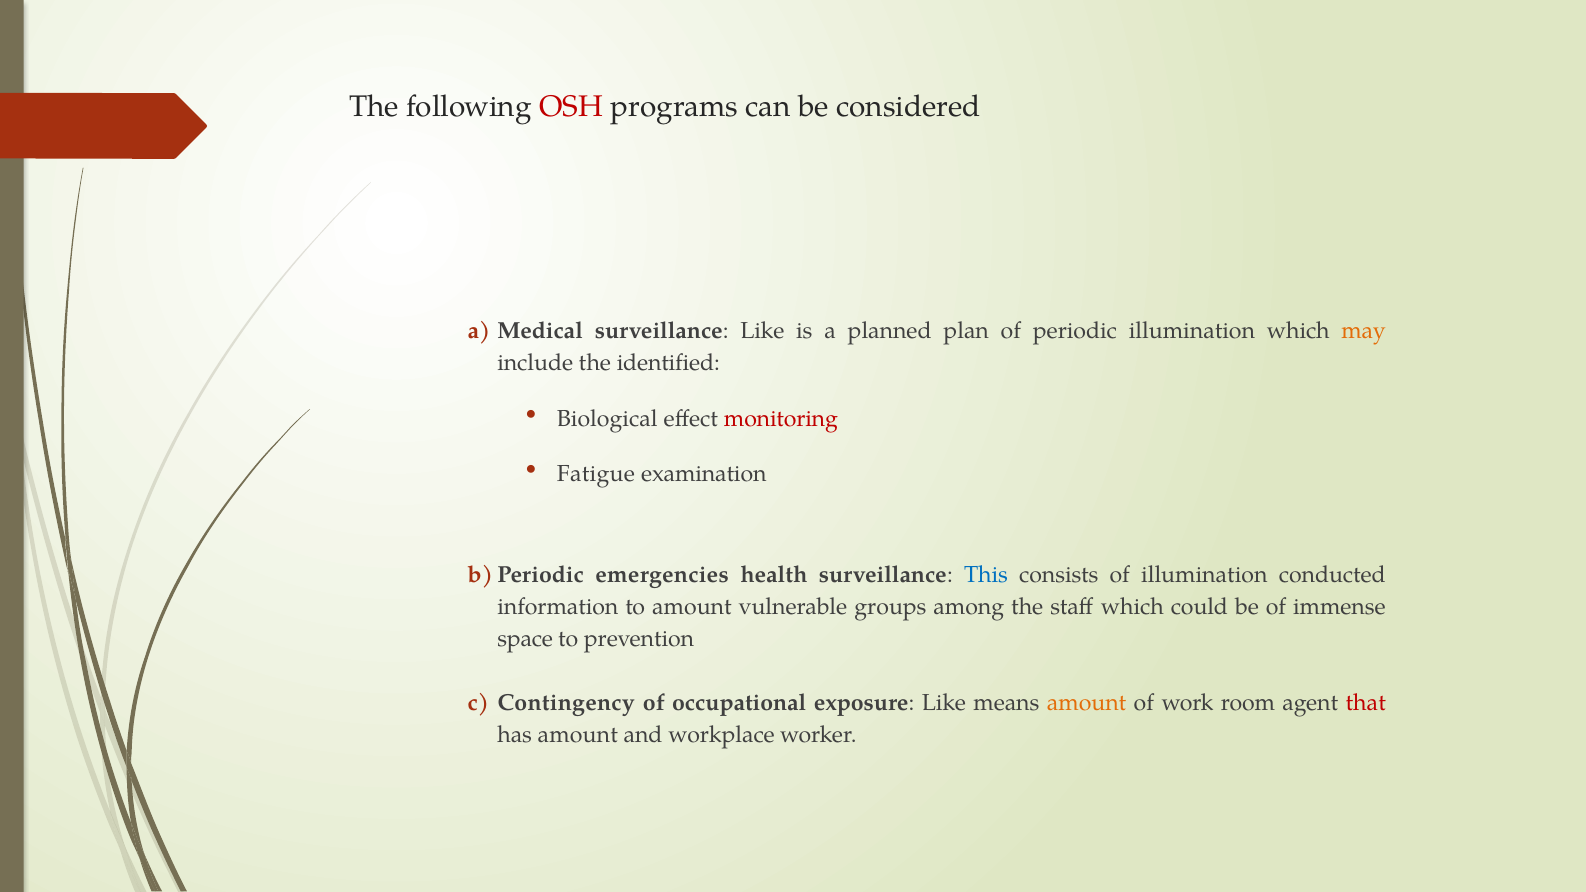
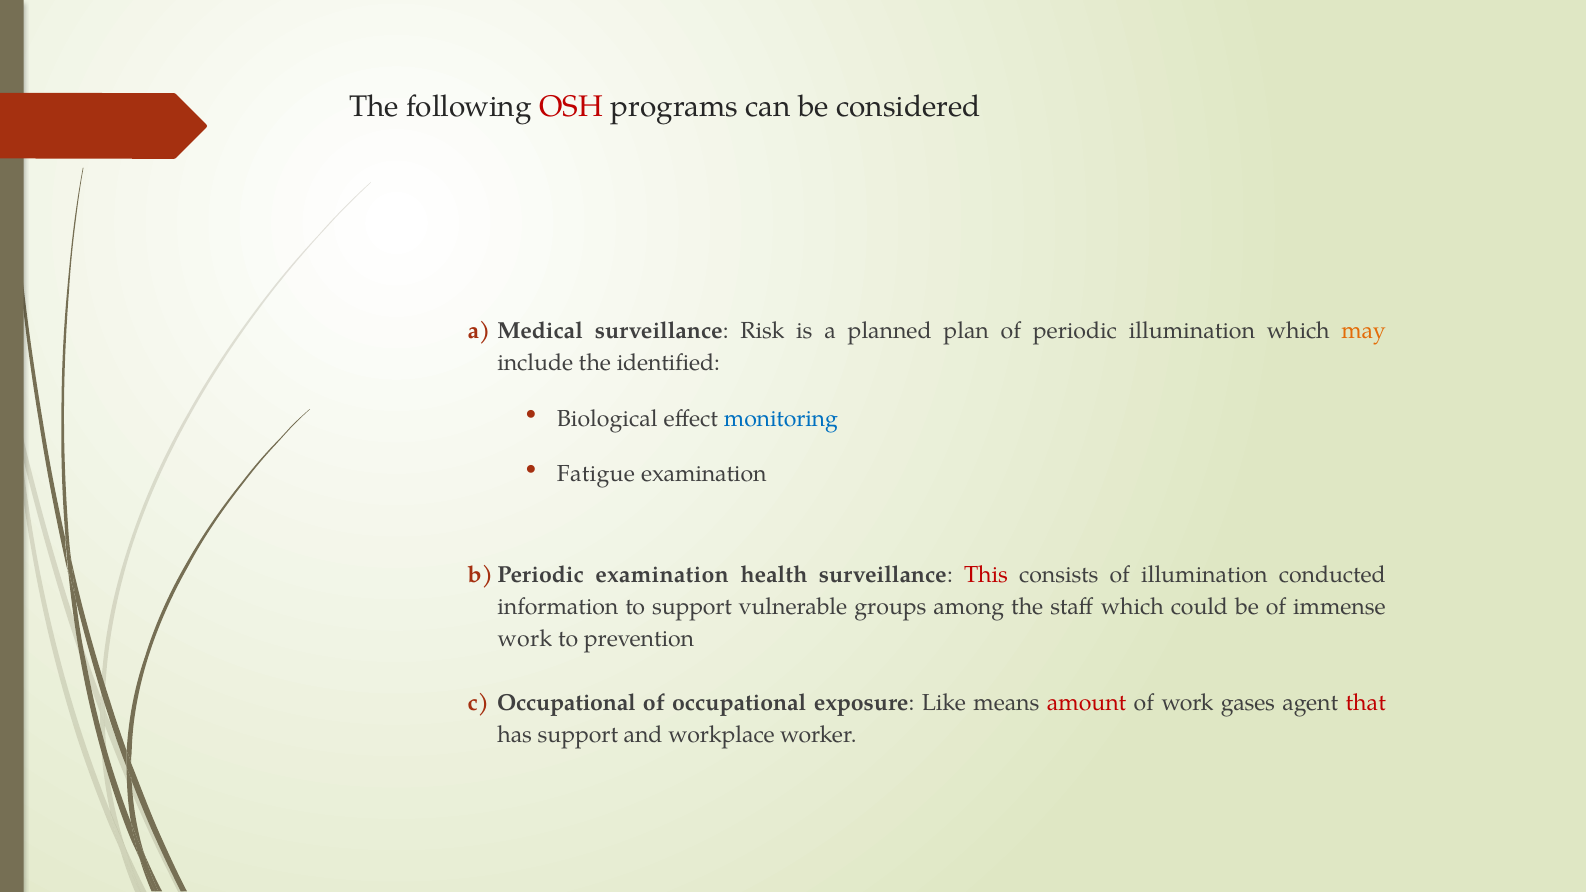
surveillance Like: Like -> Risk (762, 331)
monitoring colour: red -> blue (781, 419)
emergencies: emergencies -> examination (662, 575)
This colour: blue -> red (986, 575)
to amount: amount -> support (692, 607)
space: space -> work (525, 639)
Contingency: Contingency -> Occupational (566, 703)
amount colour: orange -> red (1087, 703)
room: room -> gases (1248, 703)
has amount: amount -> support (578, 735)
